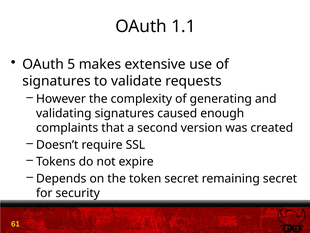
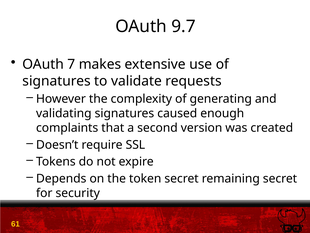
1.1: 1.1 -> 9.7 (183, 26)
5: 5 -> 7 (71, 64)
